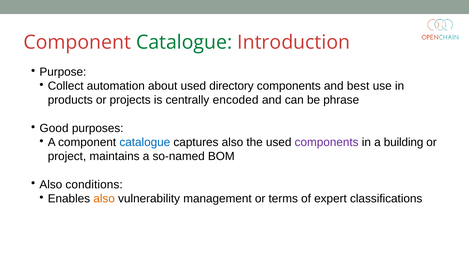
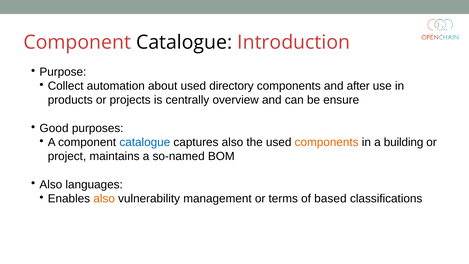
Catalogue colour: green -> black (184, 42)
best: best -> after (358, 86)
encoded: encoded -> overview (236, 100)
phrase: phrase -> ensure (341, 100)
components colour: purple -> orange (327, 142)
conditions: conditions -> languages (94, 184)
expert: expert -> based (330, 199)
